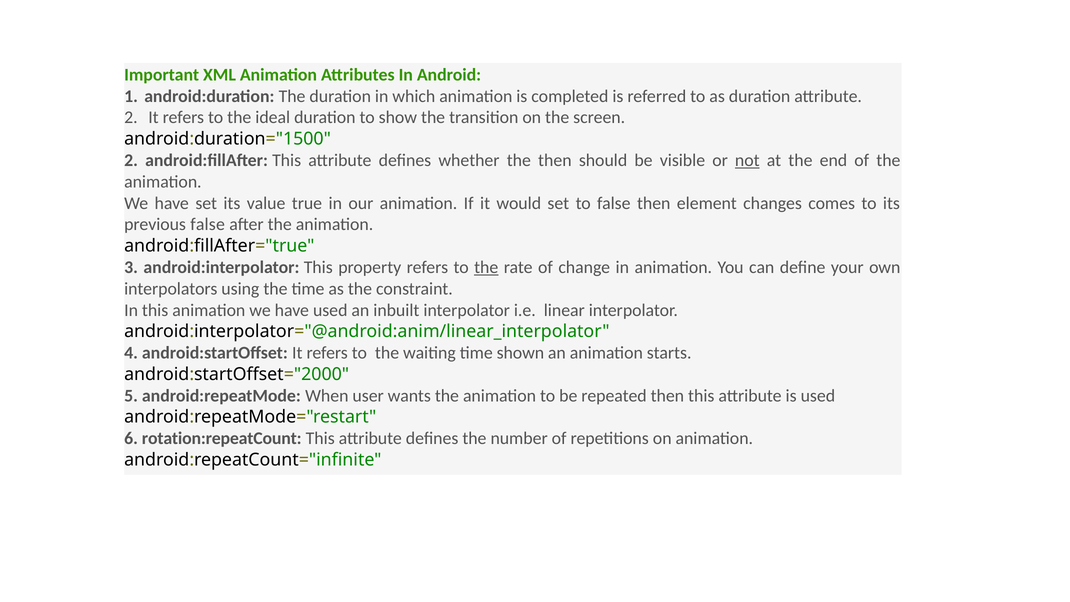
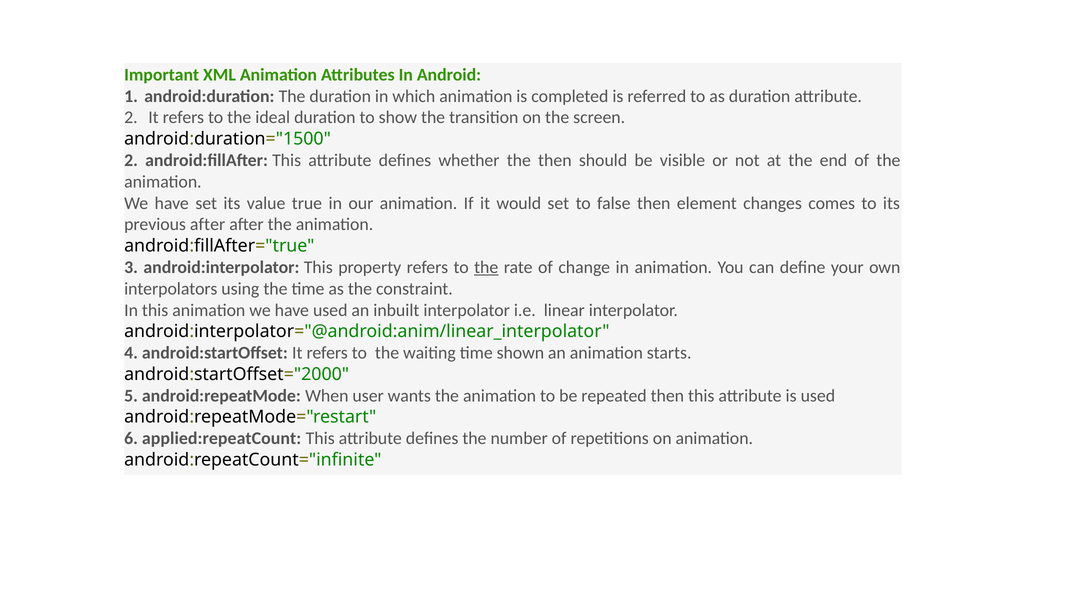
not underline: present -> none (747, 160)
previous false: false -> after (208, 225)
rotation:repeatCount: rotation:repeatCount -> applied:repeatCount (222, 438)
